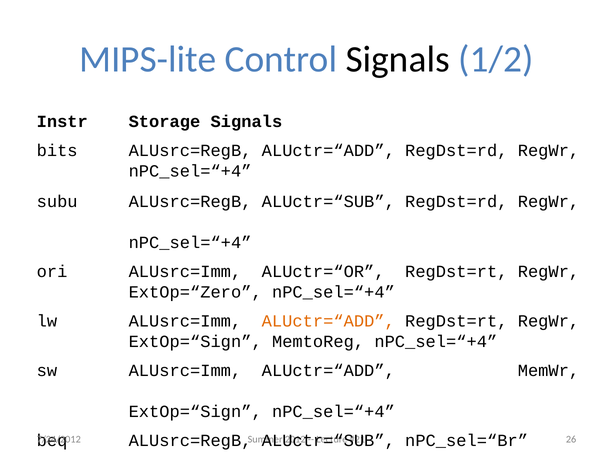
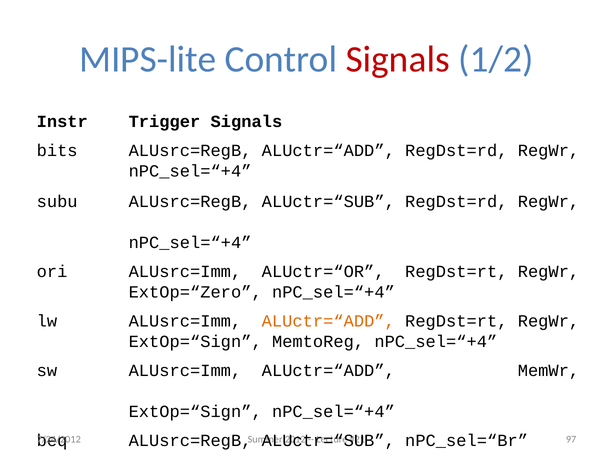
Signals colour: black -> red (398, 59)
Storage: Storage -> Trigger (164, 122)
26: 26 -> 97 (571, 439)
